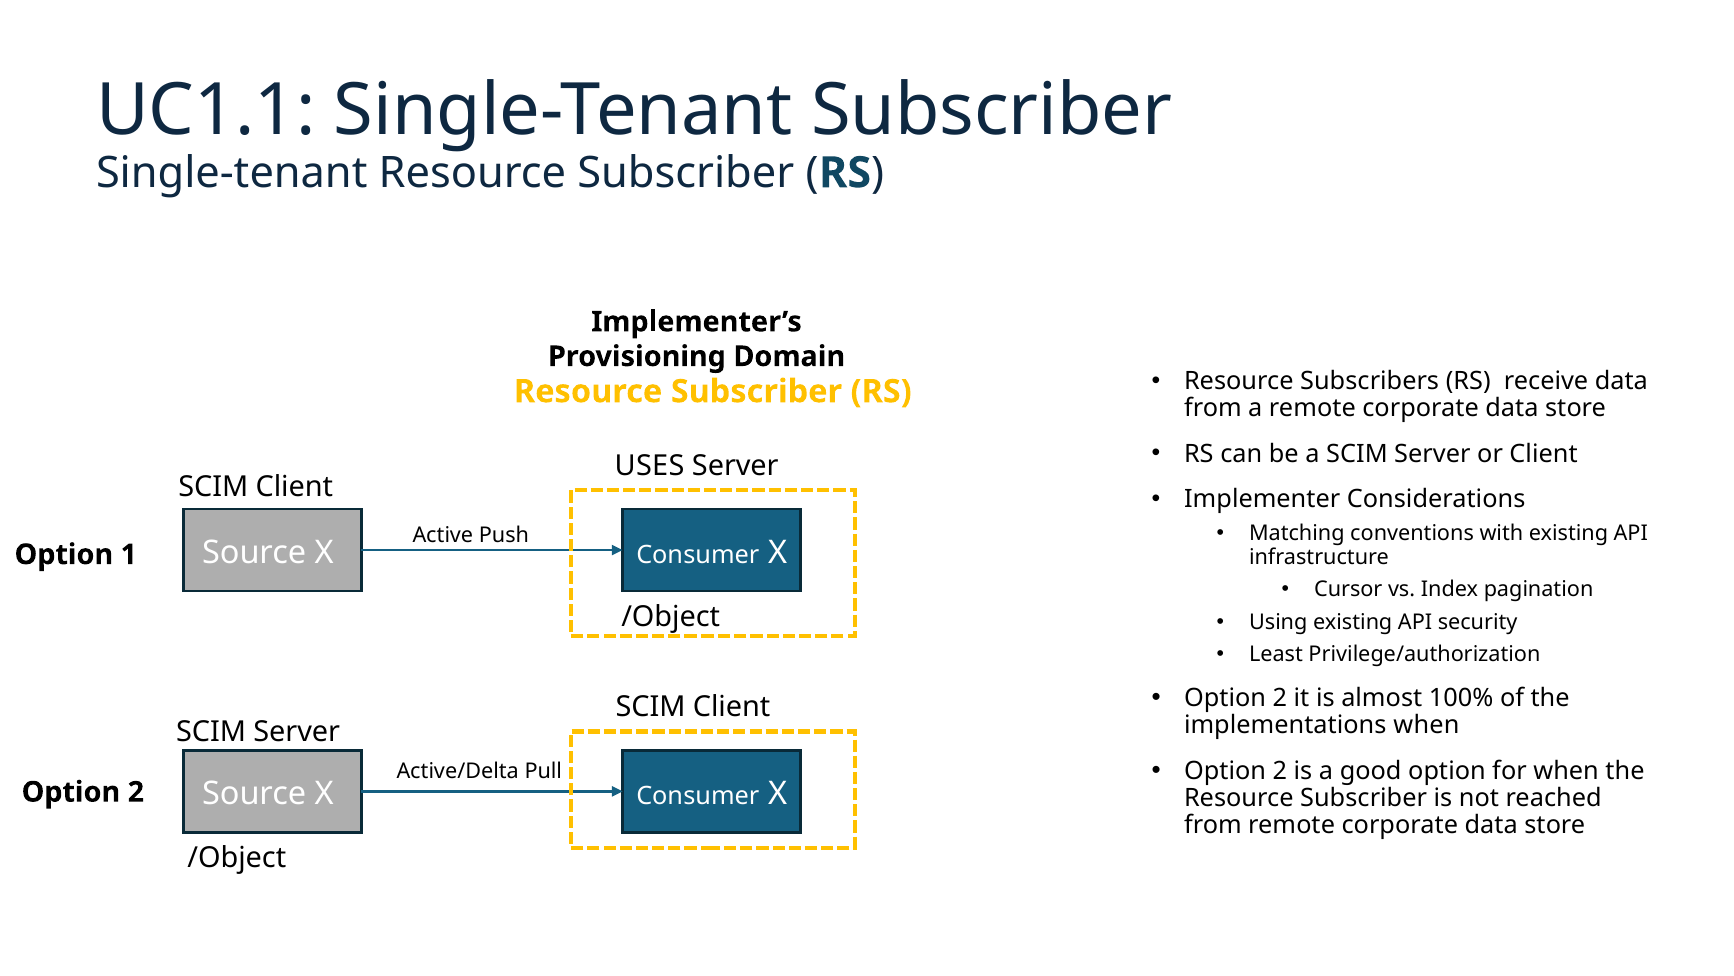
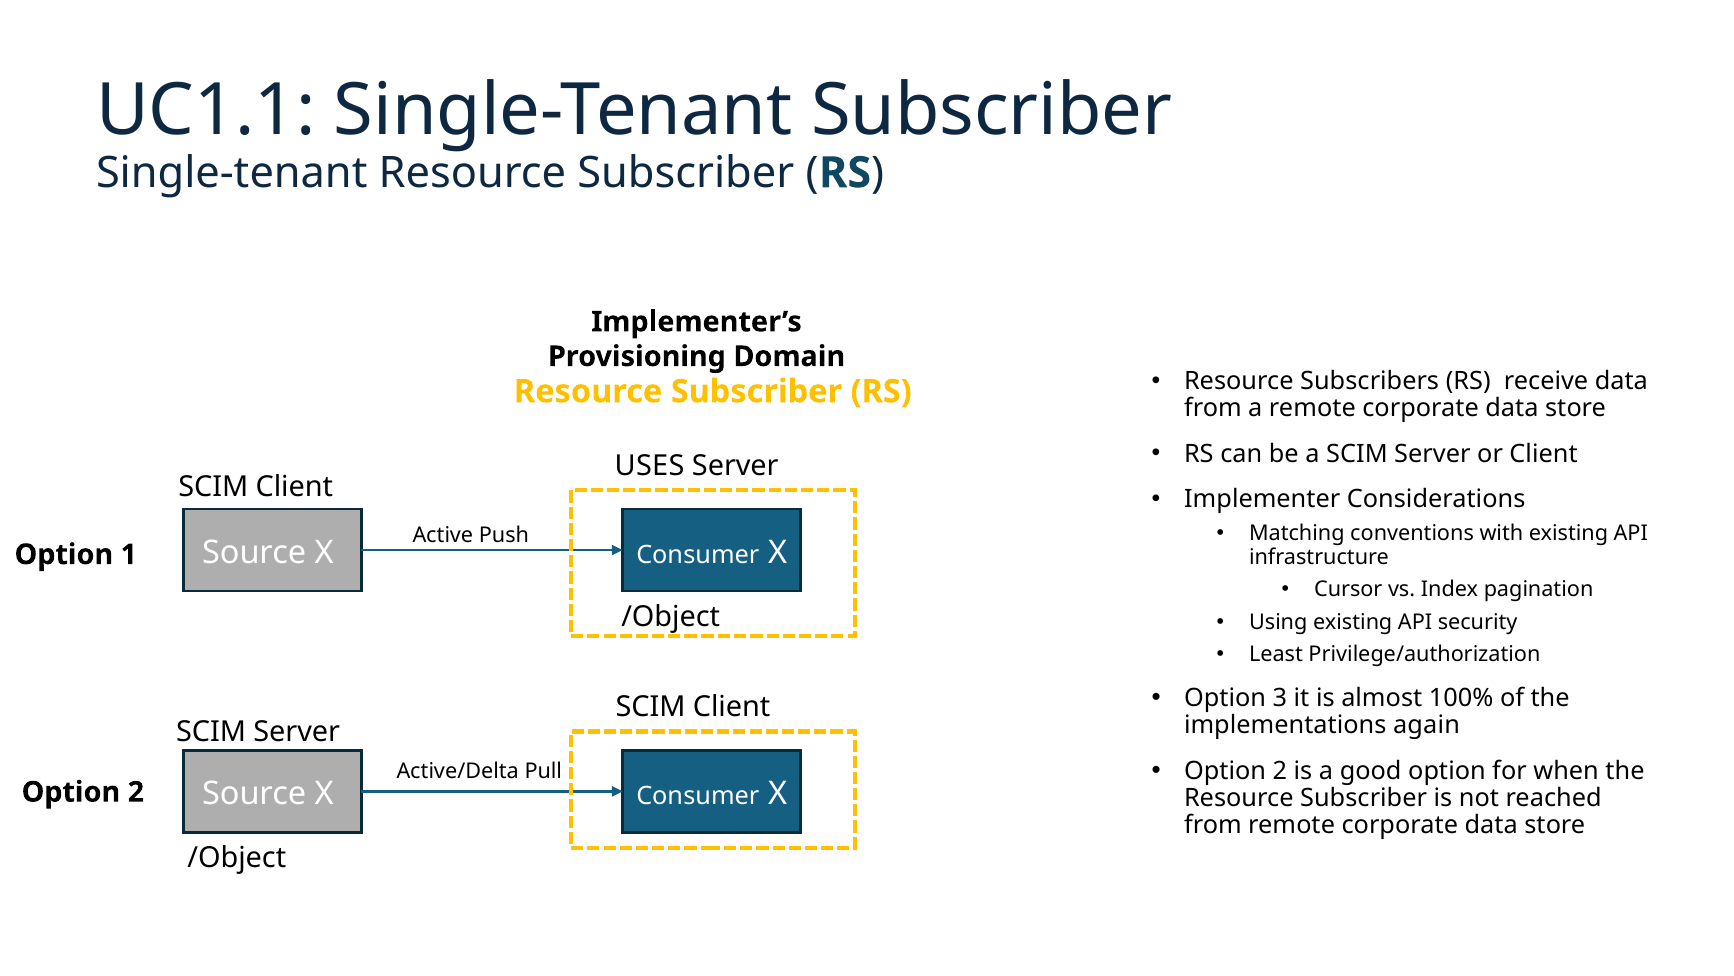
2: 2 -> 3 (1280, 697)
implementations when: when -> again (1427, 725)
